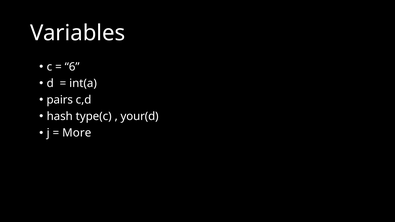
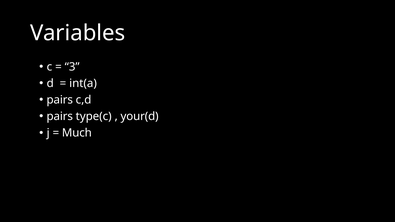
6: 6 -> 3 (72, 67)
hash: hash -> pairs (60, 116)
More: More -> Much (77, 133)
